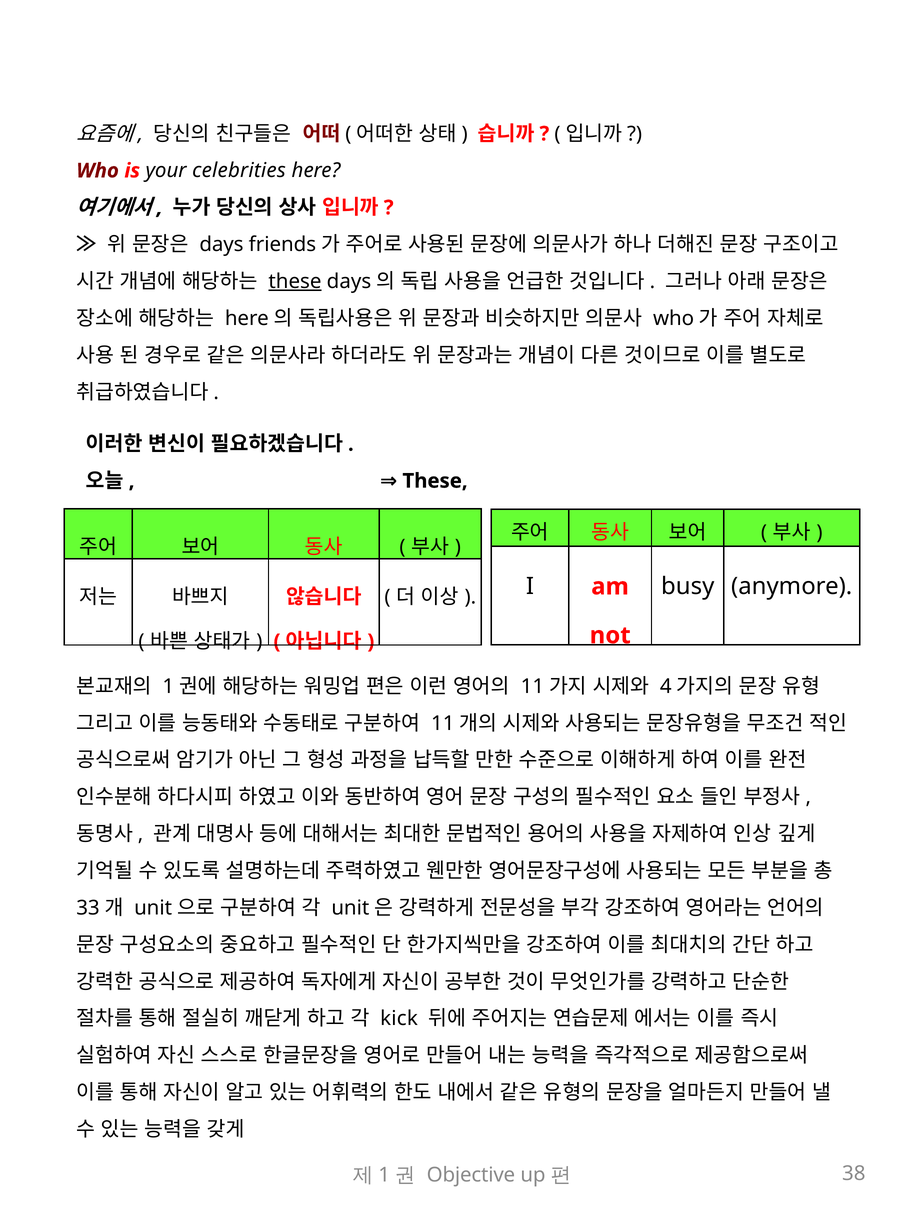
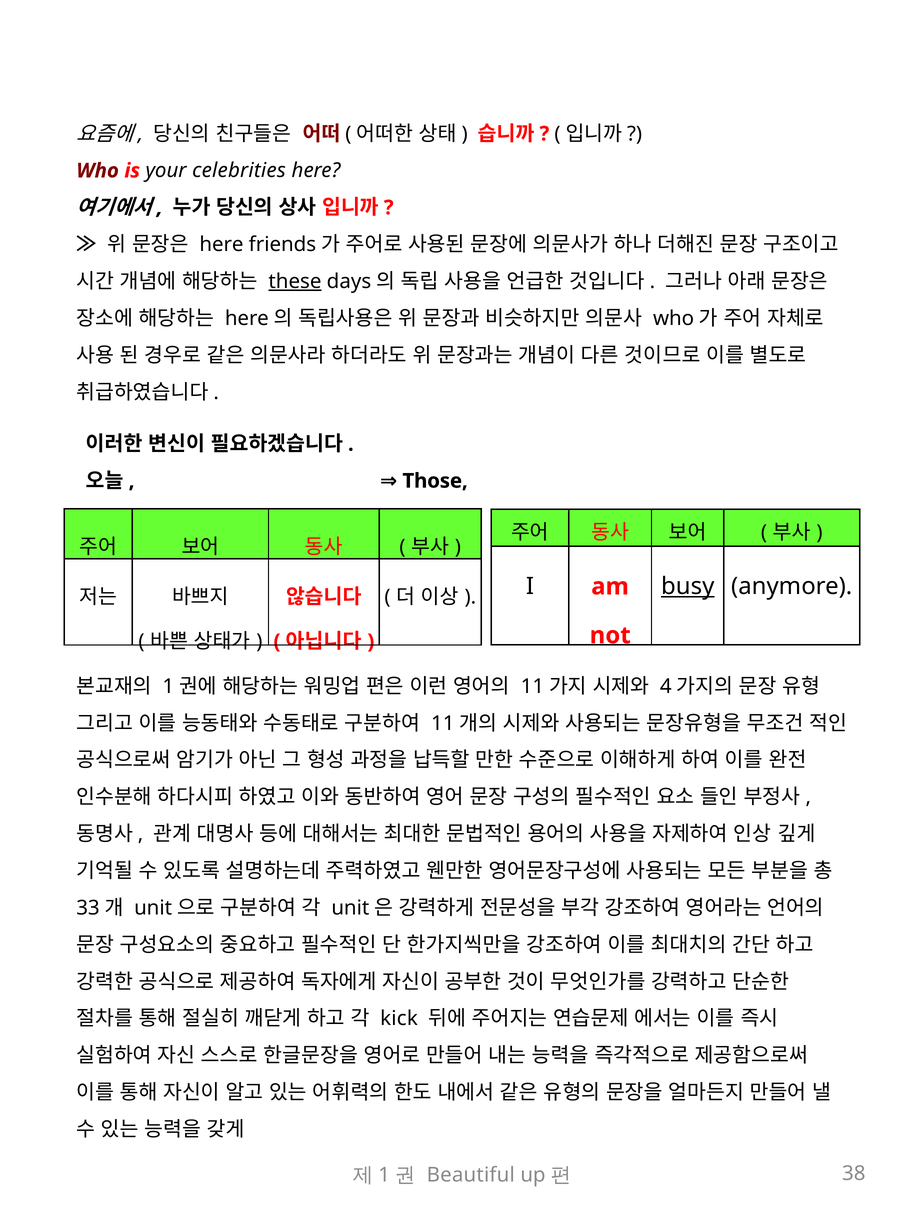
days: days -> here (221, 245)
These: These -> Those (435, 481)
busy underline: none -> present (688, 587)
Objective: Objective -> Beautiful (471, 1176)
